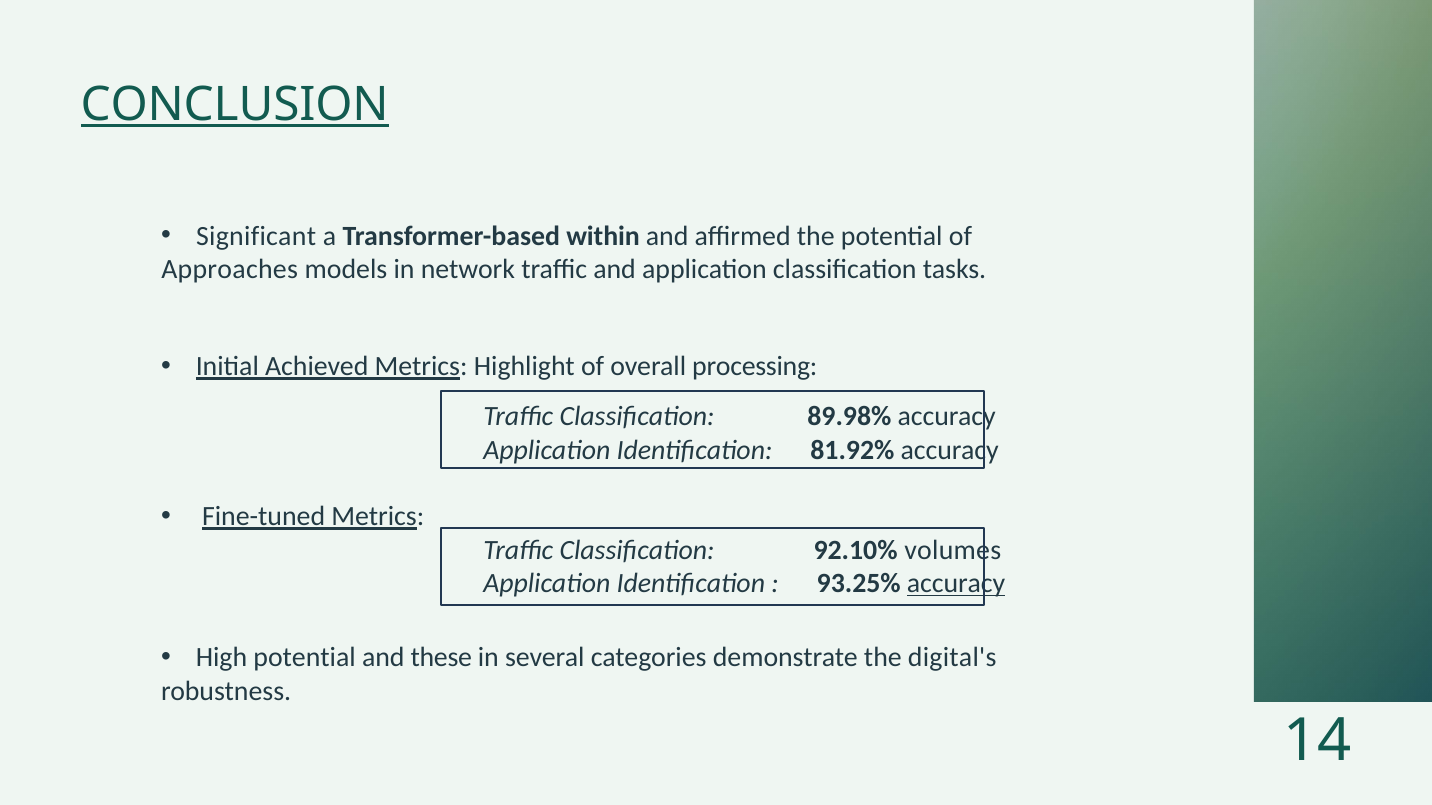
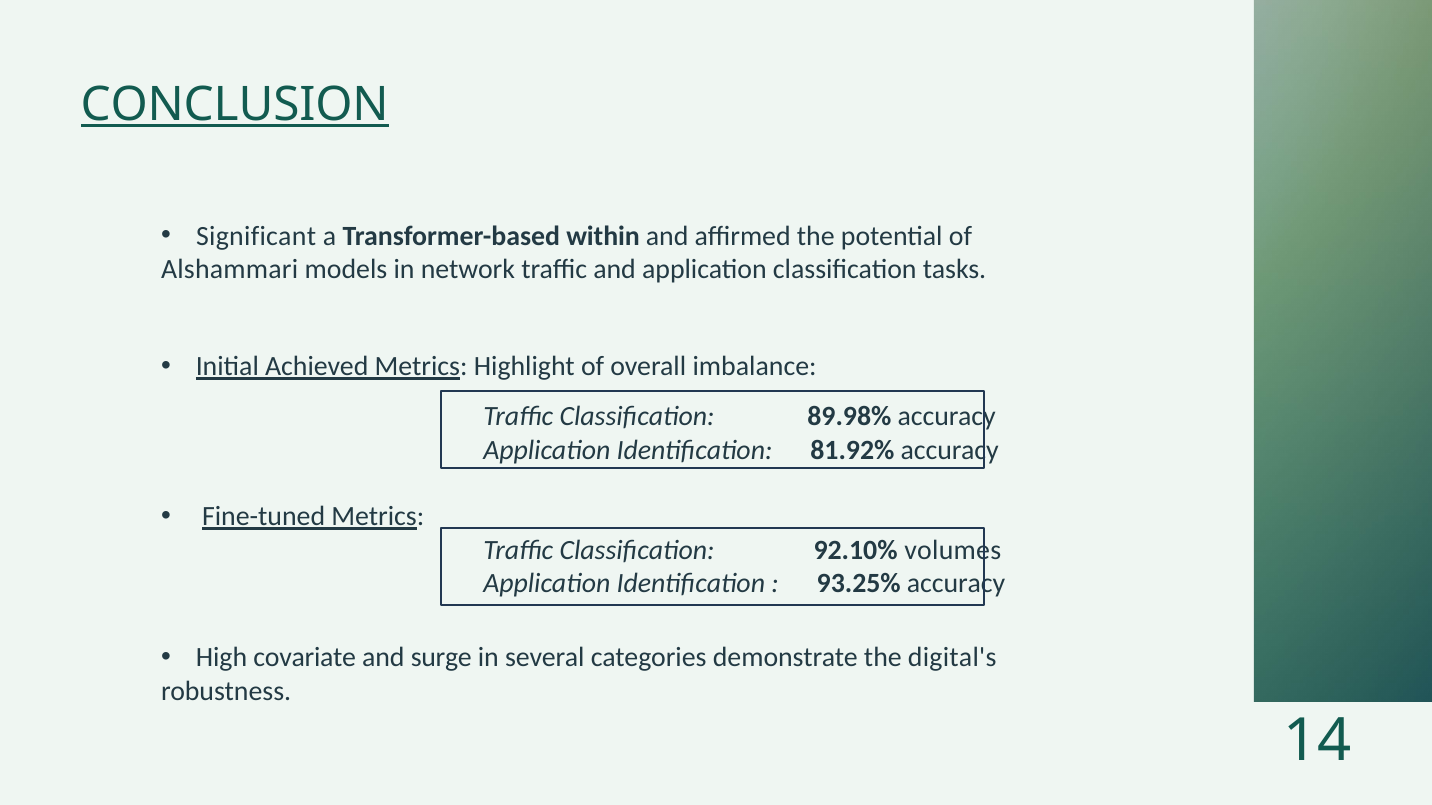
Approaches: Approaches -> Alshammari (230, 270)
processing: processing -> imbalance (755, 367)
accuracy underline: present -> none (956, 584)
High potential: potential -> covariate (305, 658)
these: these -> surge (441, 658)
